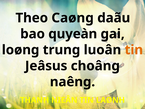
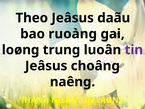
Theo Caøng: Caøng -> Jeâsus (73, 18)
quyeàn: quyeàn -> ruoàng (73, 34)
tin colour: orange -> purple (134, 50)
